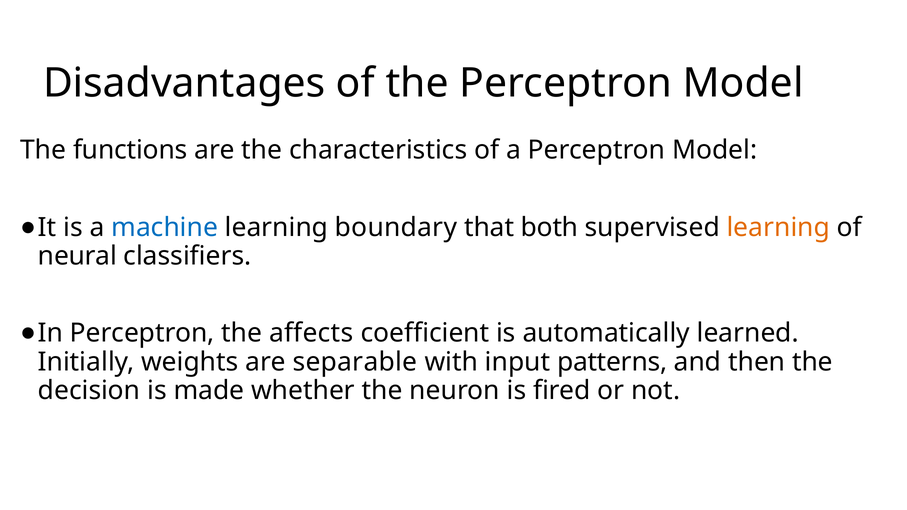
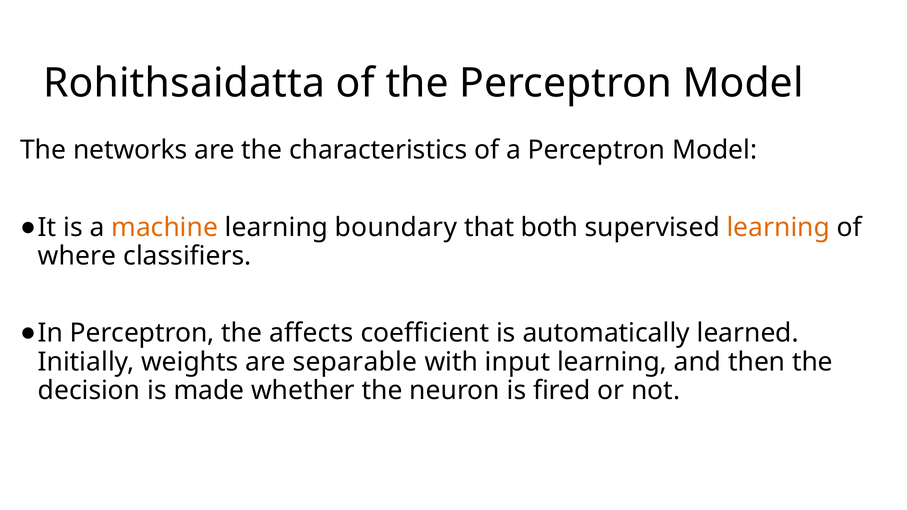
Disadvantages: Disadvantages -> Rohithsaidatta (184, 83)
functions: functions -> networks (130, 150)
machine colour: blue -> orange (165, 228)
neural: neural -> where (77, 256)
input patterns: patterns -> learning (612, 362)
